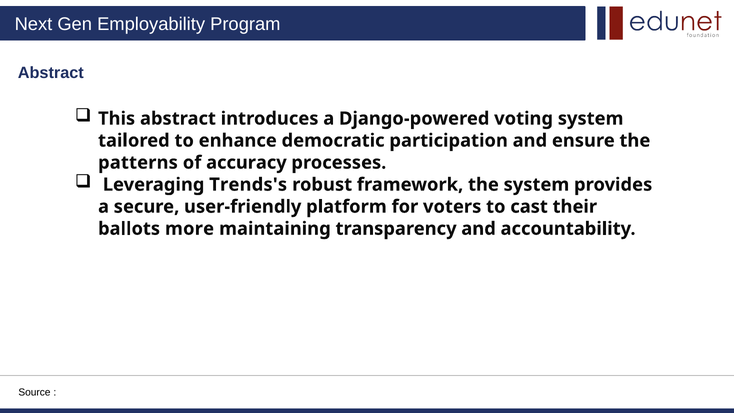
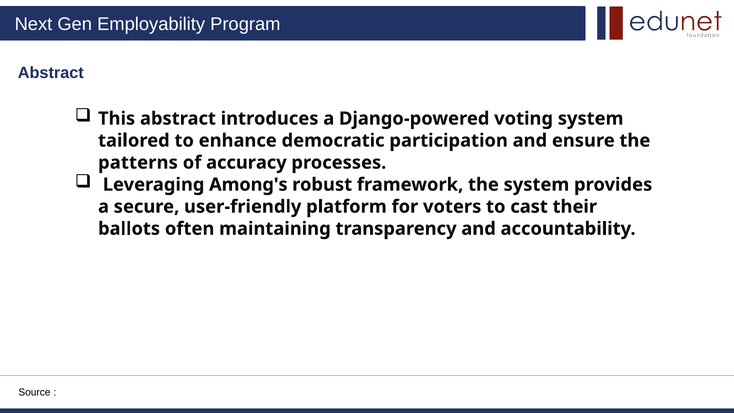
Trends's: Trends's -> Among's (248, 185)
more: more -> often (190, 229)
